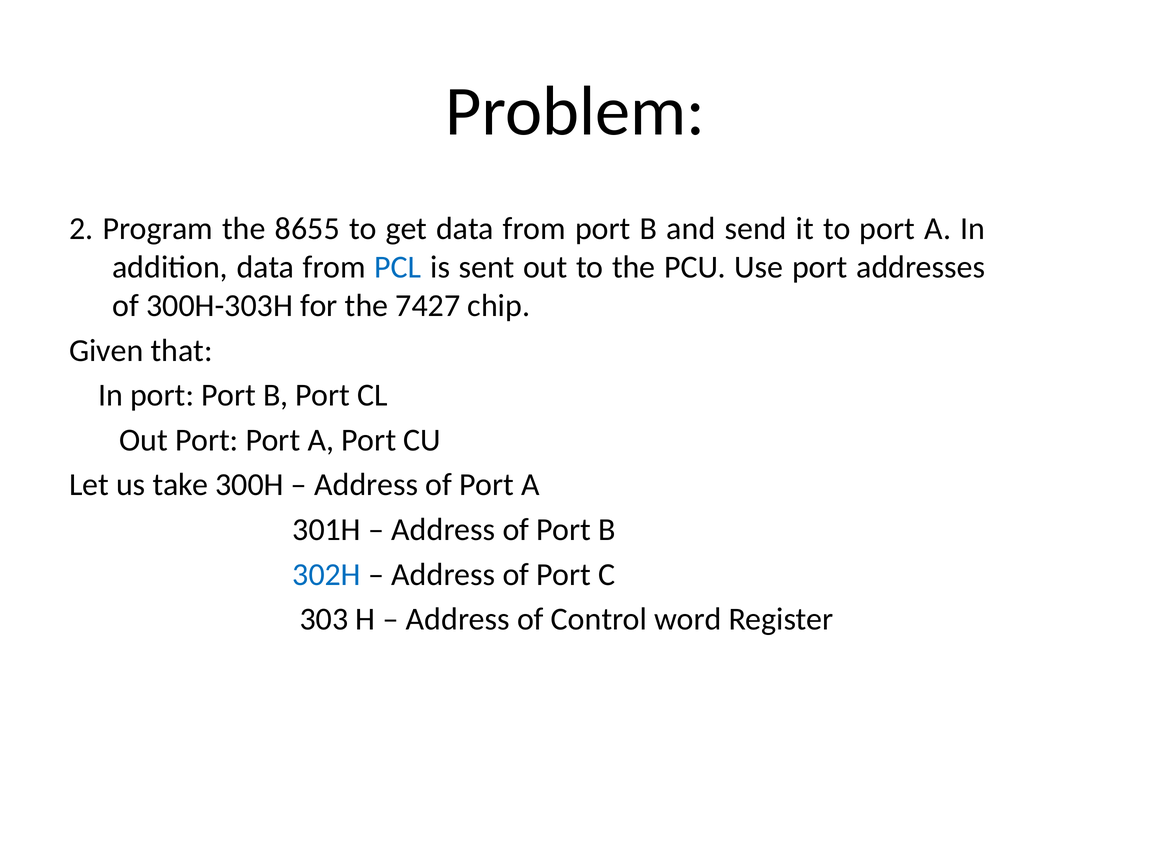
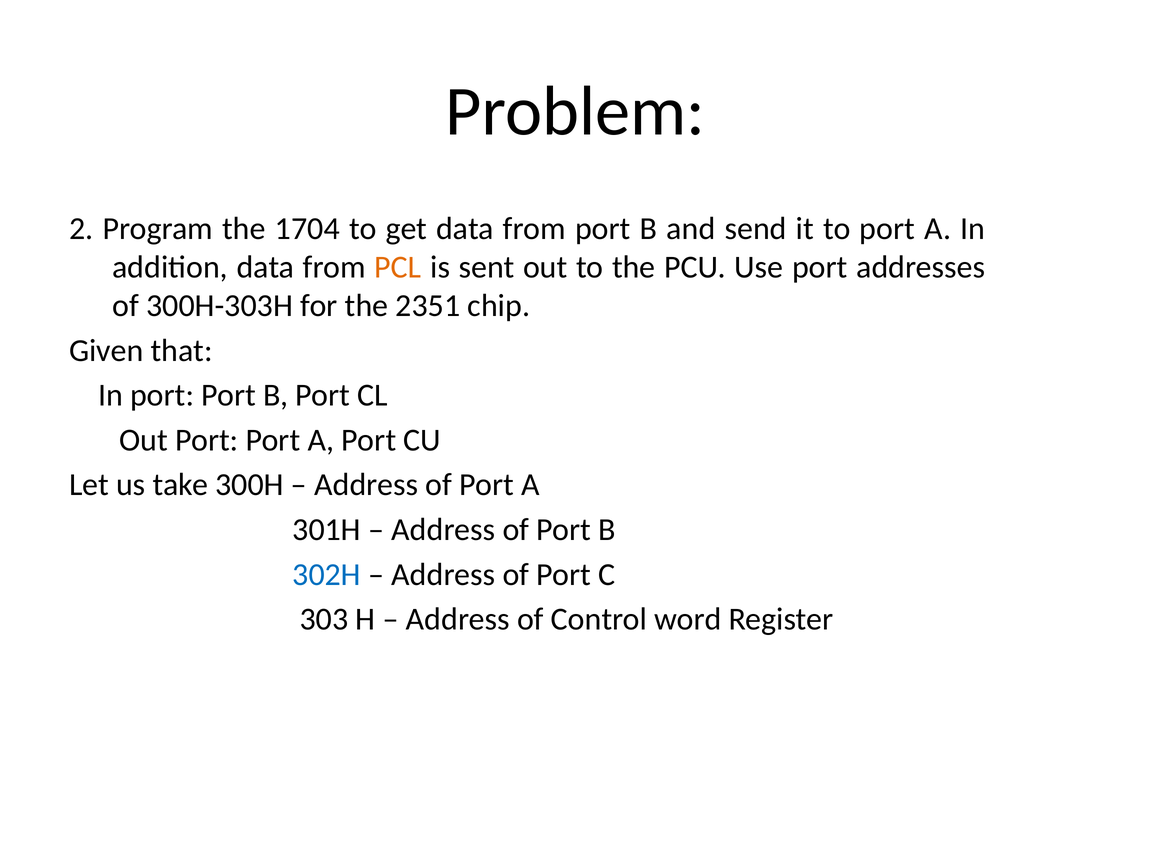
8655: 8655 -> 1704 (307, 229)
PCL colour: blue -> orange (398, 267)
7427: 7427 -> 2351 (428, 305)
